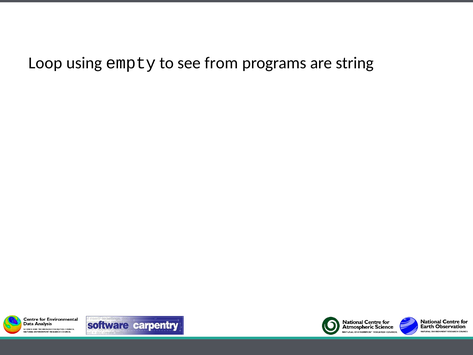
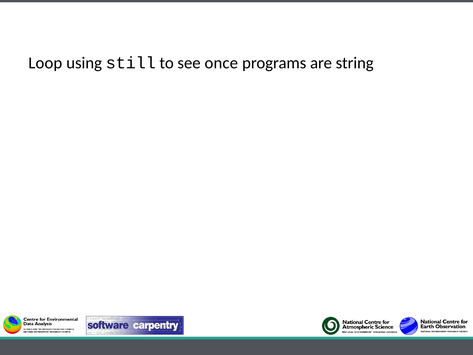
empty: empty -> still (131, 63)
from: from -> once (221, 63)
